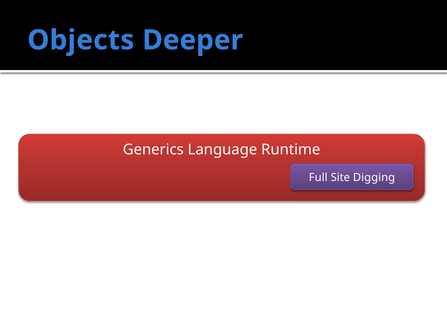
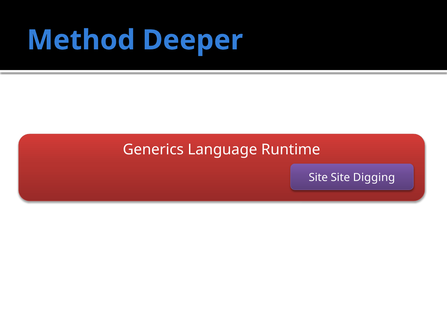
Objects: Objects -> Method (81, 40)
Full: Full -> Site (318, 178)
